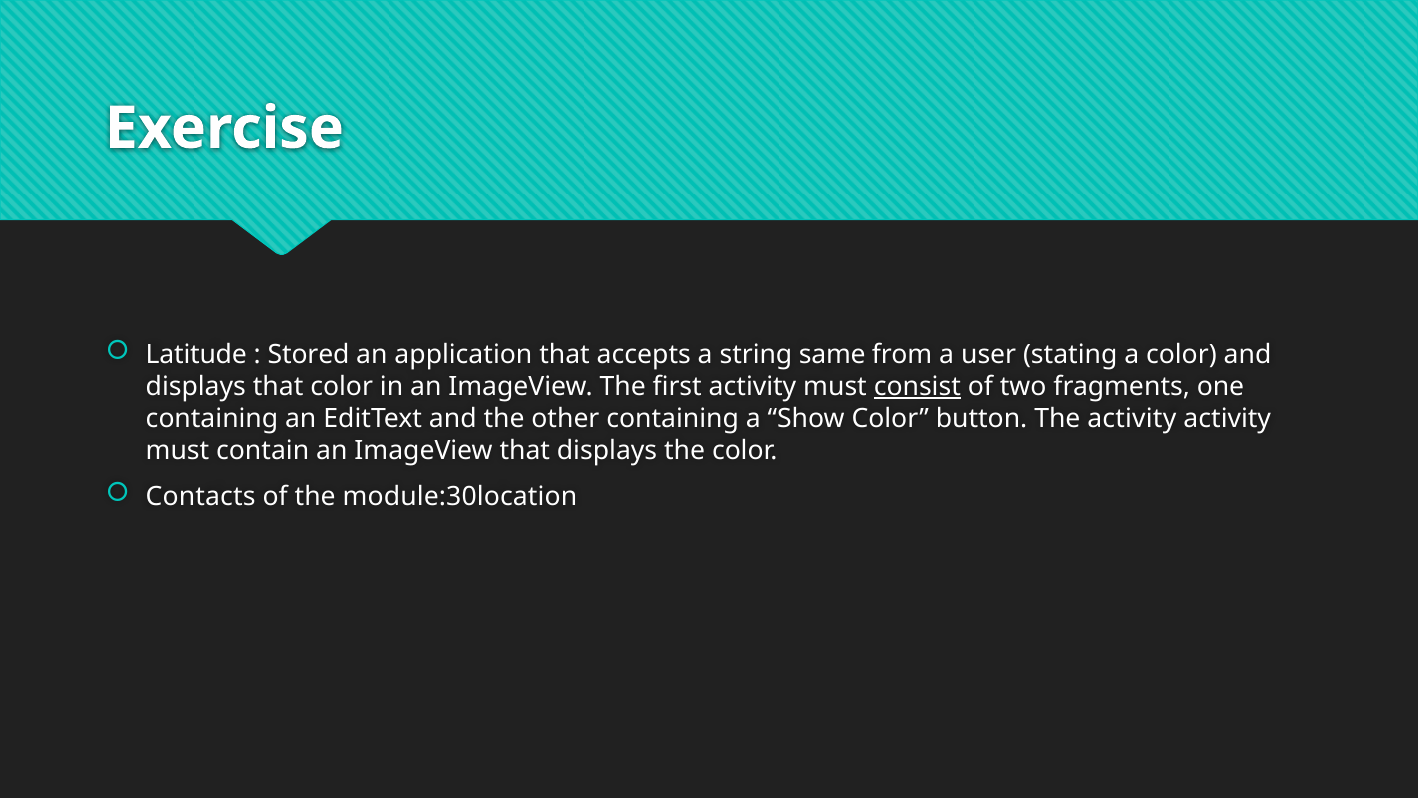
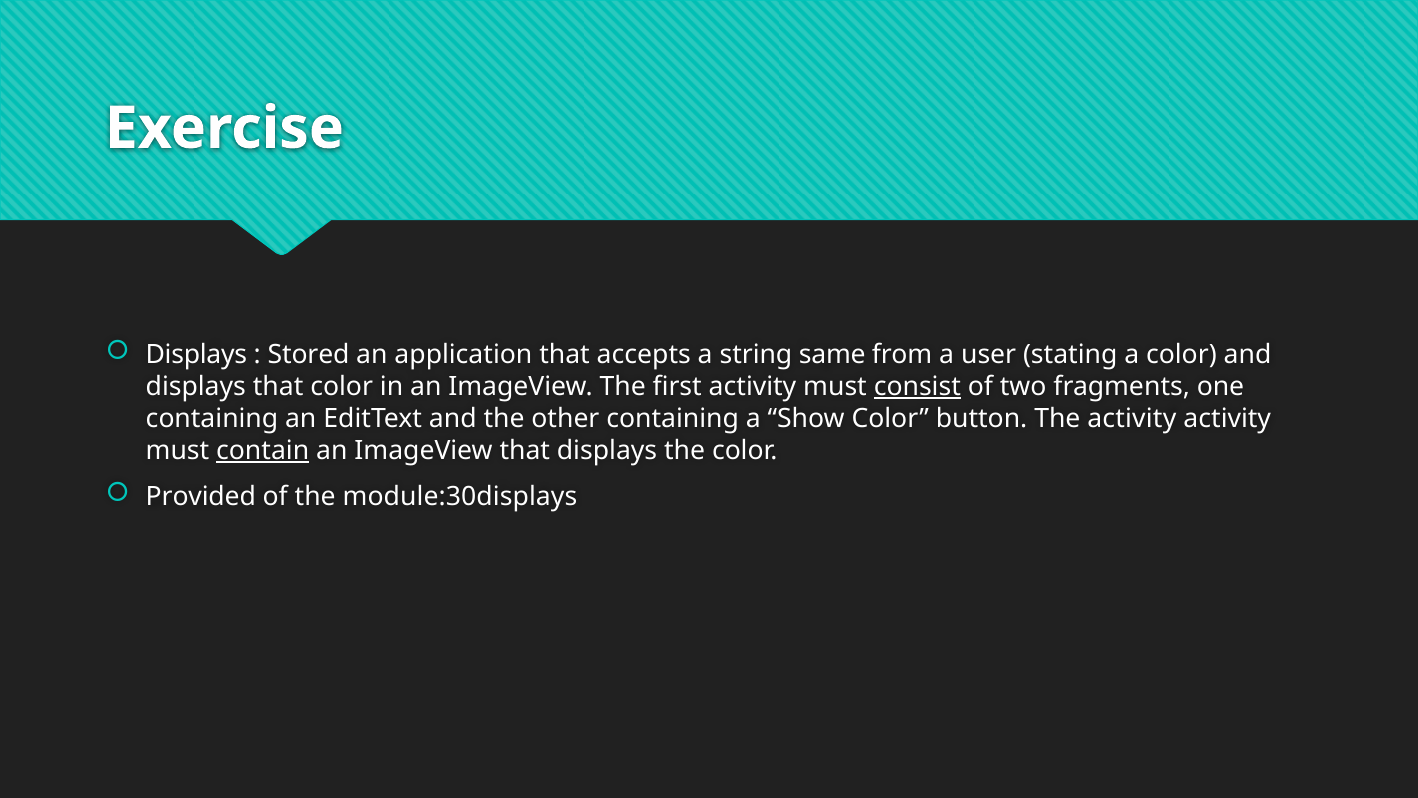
Latitude: Latitude -> Displays (196, 355)
contain underline: none -> present (263, 450)
Contacts: Contacts -> Provided (201, 497)
module:30location: module:30location -> module:30displays (460, 497)
